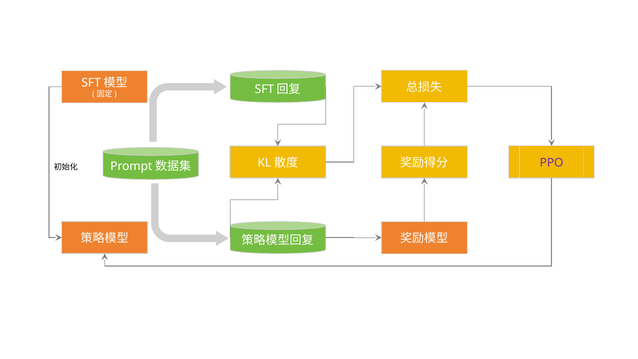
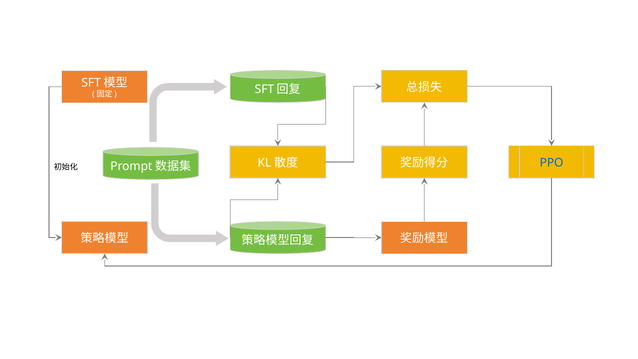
PPO colour: purple -> blue (552, 163)
